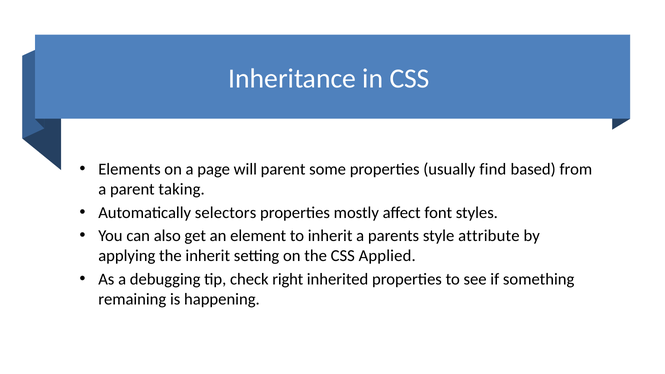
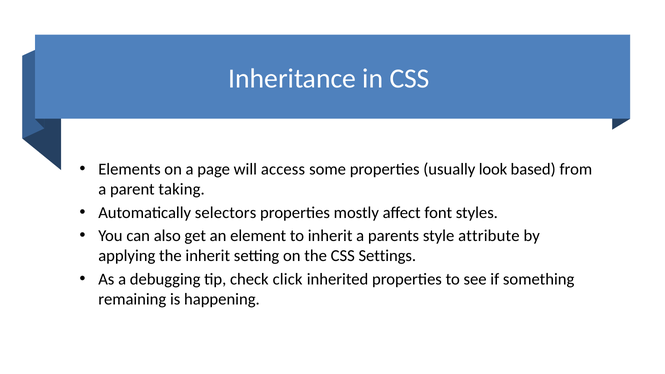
will parent: parent -> access (283, 169)
find: find -> look (493, 169)
Applied: Applied -> Settings (387, 256)
right: right -> click (288, 279)
